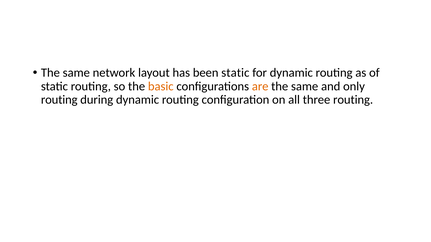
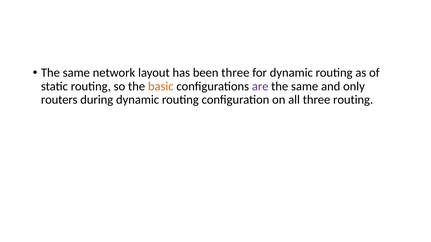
been static: static -> three (235, 73)
are colour: orange -> purple (260, 86)
routing: routing -> routers (59, 100)
